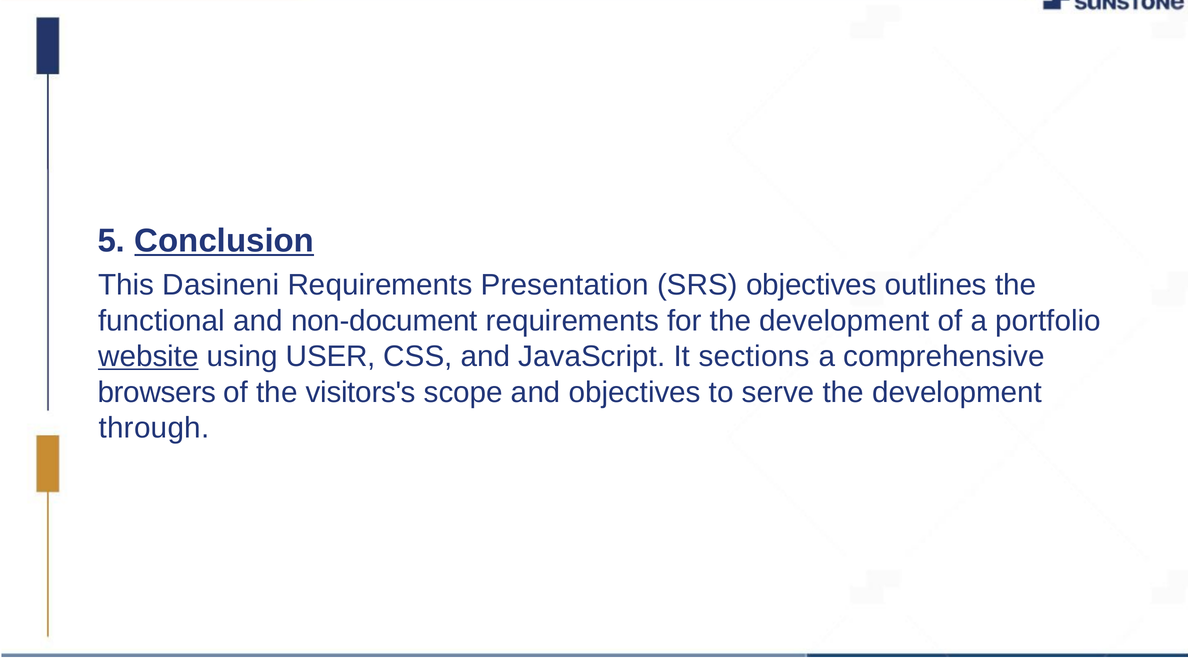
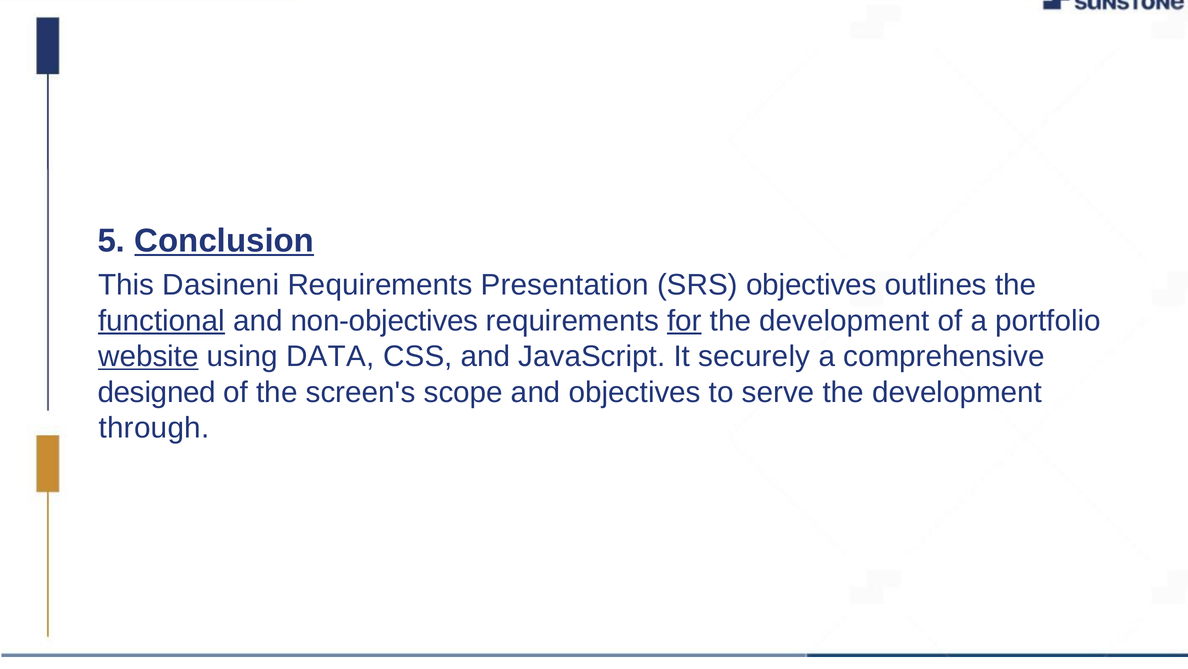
functional underline: none -> present (162, 321)
non-document: non-document -> non-objectives (384, 321)
for underline: none -> present (684, 321)
USER: USER -> DATA (330, 356)
sections: sections -> securely (754, 356)
browsers: browsers -> designed (157, 392)
visitors's: visitors's -> screen's (361, 392)
